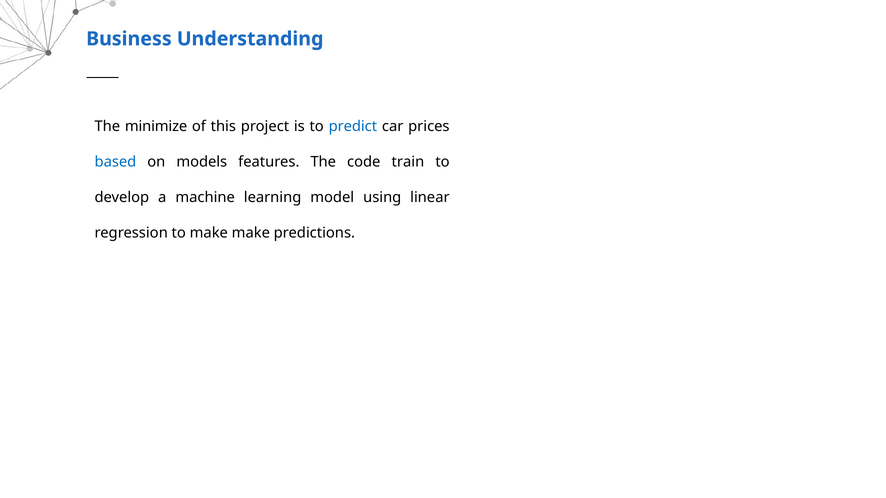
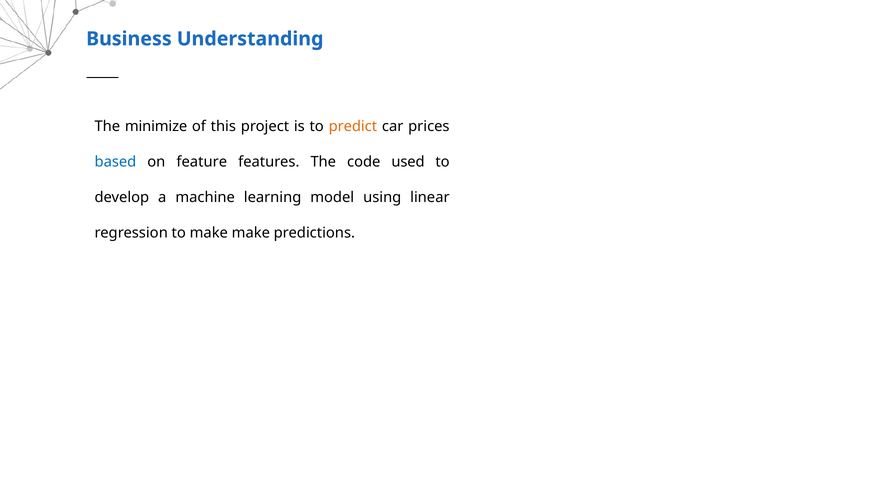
predict colour: blue -> orange (353, 127)
models: models -> feature (202, 162)
train: train -> used (408, 162)
